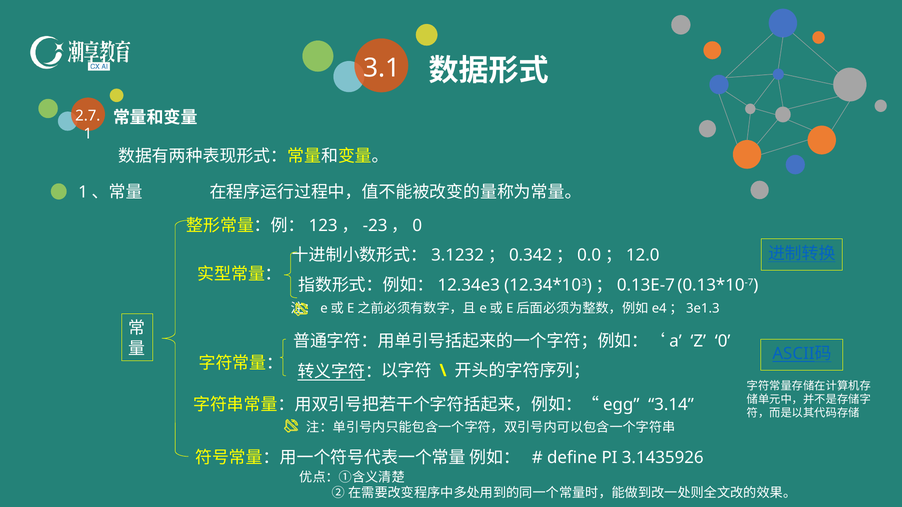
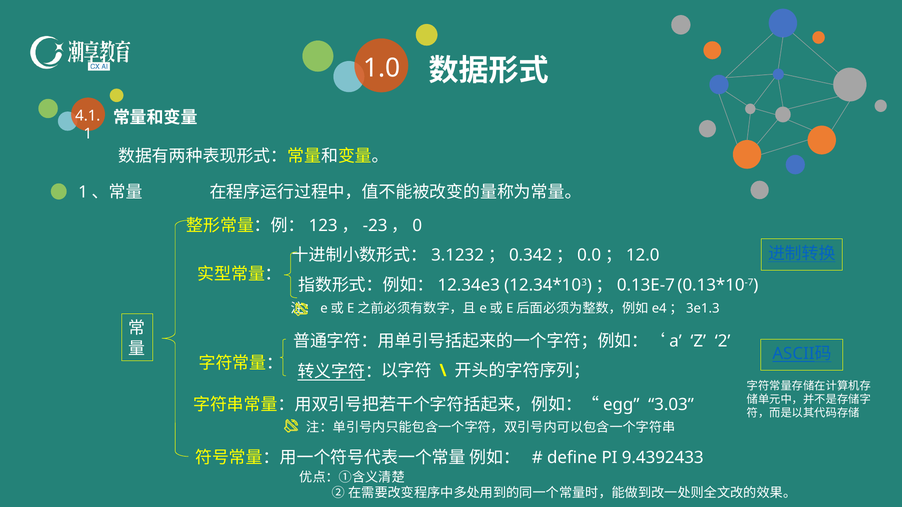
3.1: 3.1 -> 1.0 (382, 68)
2.7: 2.7 -> 4.1 (88, 116)
0: 0 -> 2 (723, 342)
3.14: 3.14 -> 3.03 (671, 405)
3.1435926: 3.1435926 -> 9.4392433 (663, 458)
